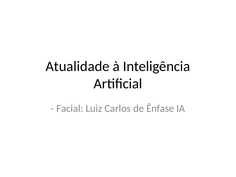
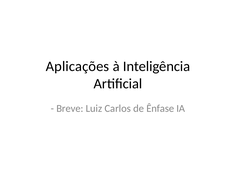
Atualidade: Atualidade -> Aplicações (77, 66)
Facial: Facial -> Breve (70, 109)
